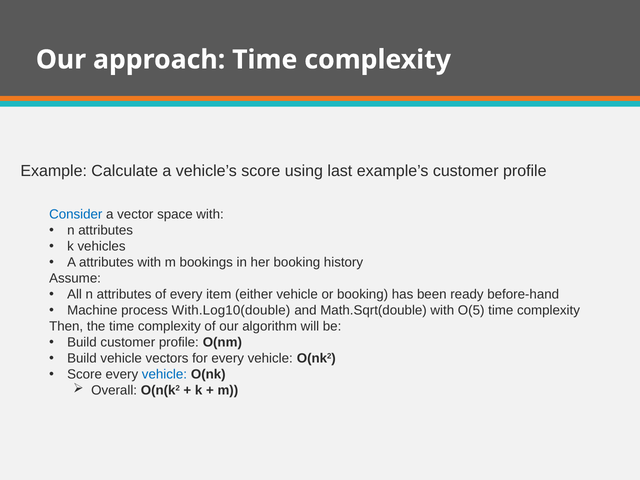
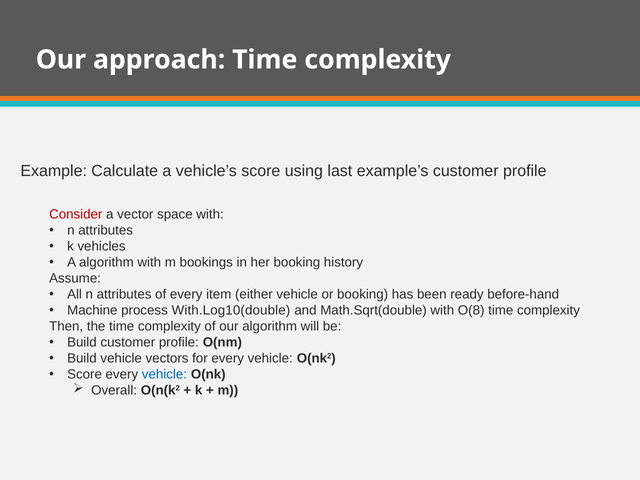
Consider colour: blue -> red (76, 214)
A attributes: attributes -> algorithm (106, 262)
O(5: O(5 -> O(8 (471, 310)
